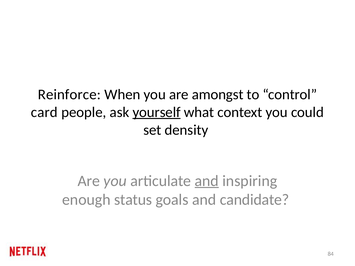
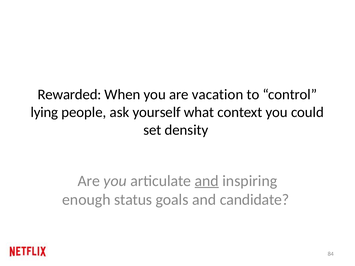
Reinforce: Reinforce -> Rewarded (69, 95)
amongst: amongst -> vacation (218, 95)
card: card -> lying (44, 112)
yourself underline: present -> none (157, 112)
